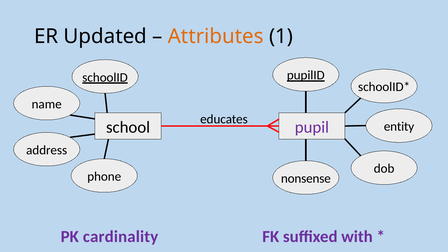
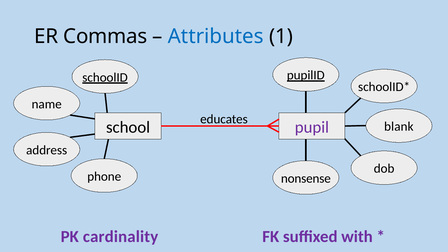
Updated: Updated -> Commas (105, 36)
Attributes colour: orange -> blue (216, 36)
entity: entity -> blank (399, 127)
